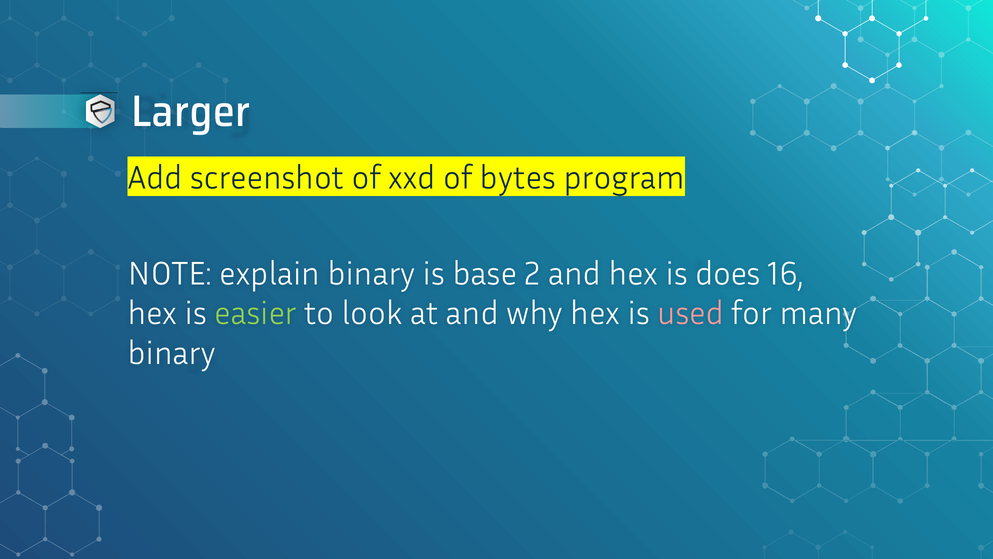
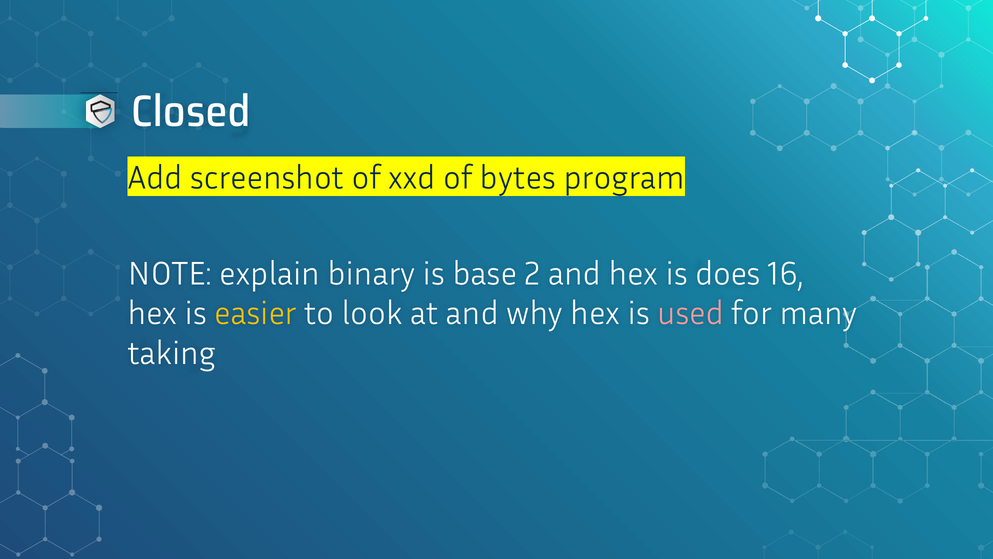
Larger: Larger -> Closed (191, 112)
easier colour: light green -> yellow (256, 313)
binary: binary -> taking (172, 353)
